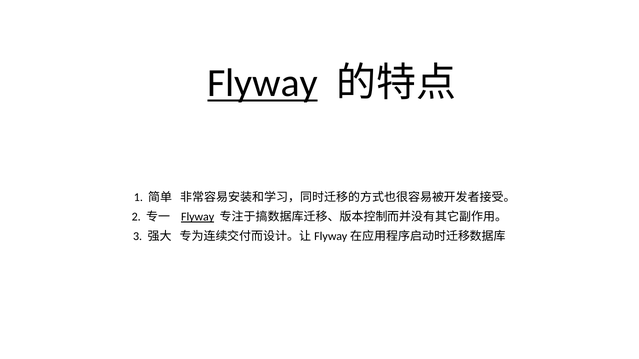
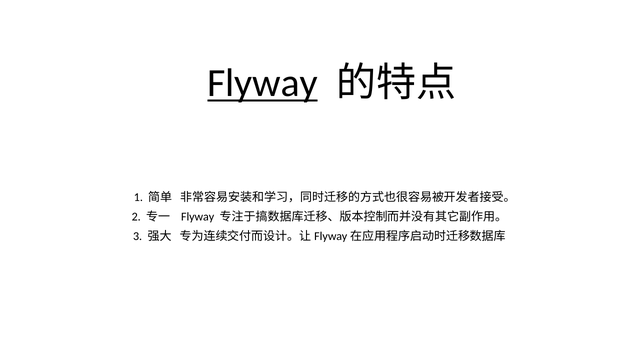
Flyway underline: present -> none (198, 217)
